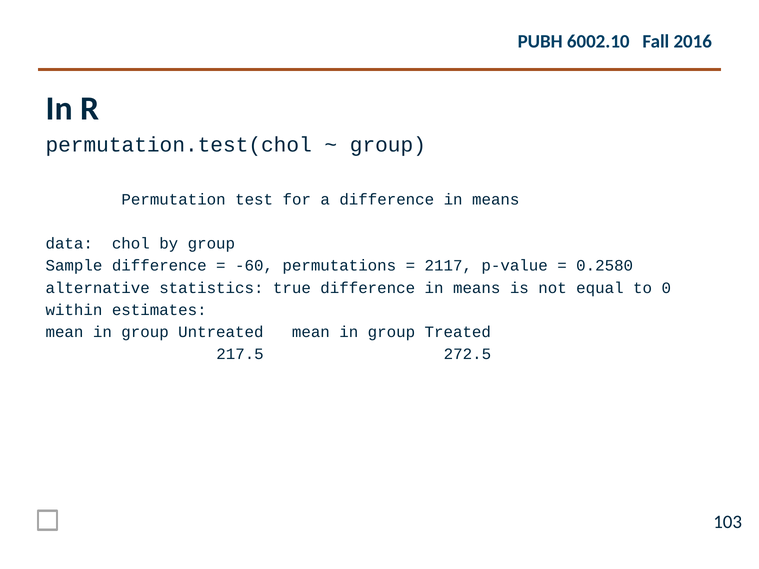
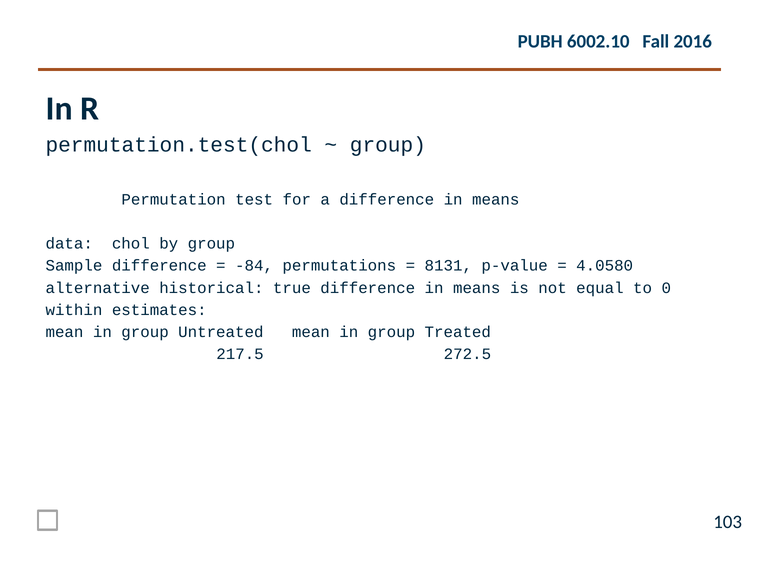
-60: -60 -> -84 (254, 266)
2117: 2117 -> 8131 (448, 266)
0.2580: 0.2580 -> 4.0580 (605, 266)
statistics: statistics -> historical (211, 288)
